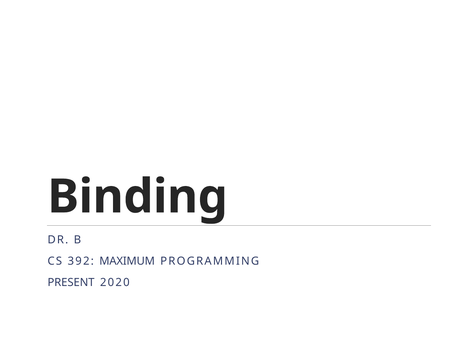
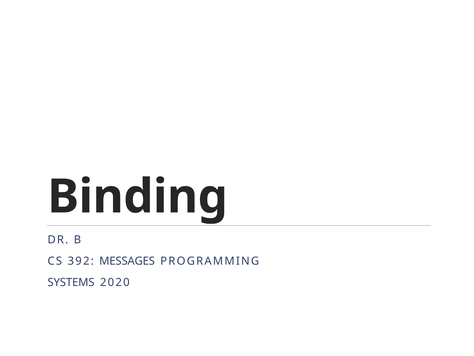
MAXIMUM: MAXIMUM -> MESSAGES (127, 261)
PRESENT: PRESENT -> SYSTEMS (71, 282)
